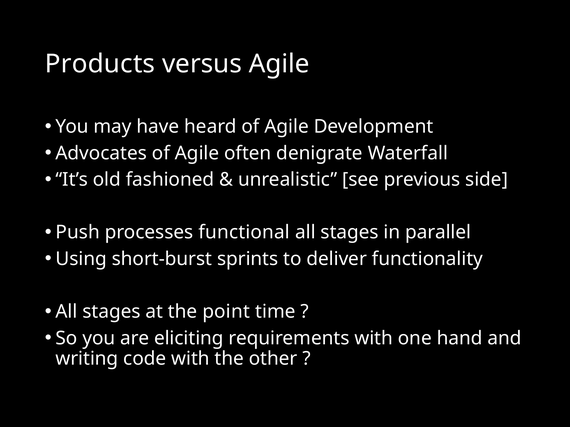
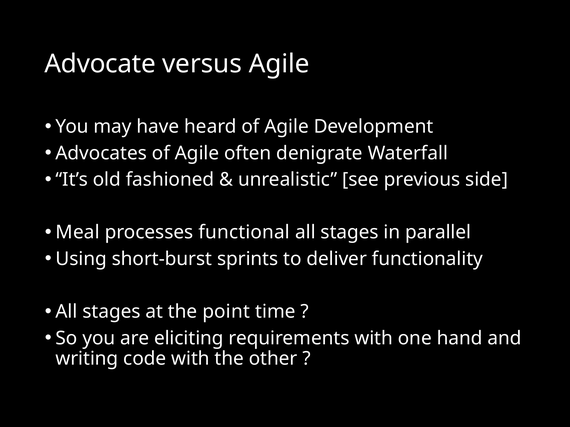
Products: Products -> Advocate (100, 64)
Push: Push -> Meal (78, 233)
